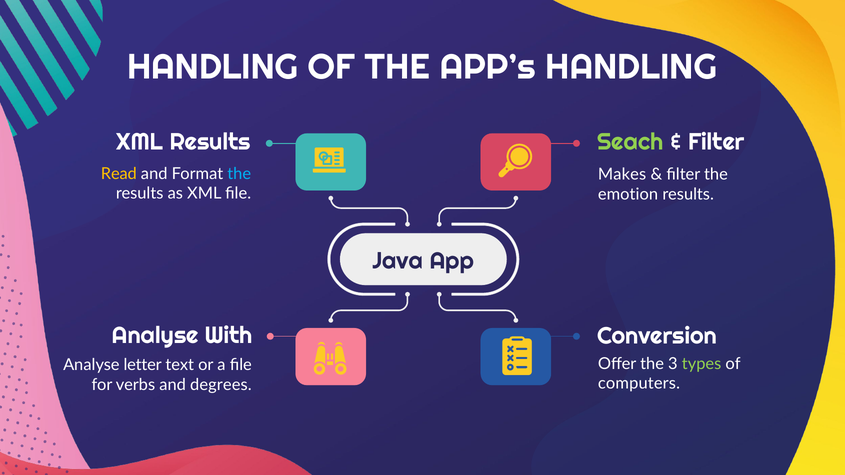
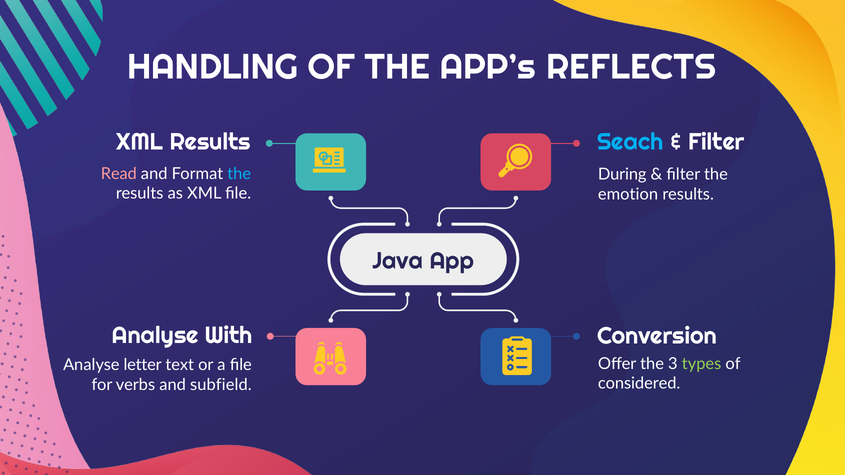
APP’s HANDLING: HANDLING -> REFLECTS (631, 67)
Seach colour: light green -> light blue (630, 142)
Read colour: yellow -> pink (119, 174)
Makes: Makes -> During (622, 175)
computers: computers -> considered (639, 384)
degrees: degrees -> subfield (221, 385)
